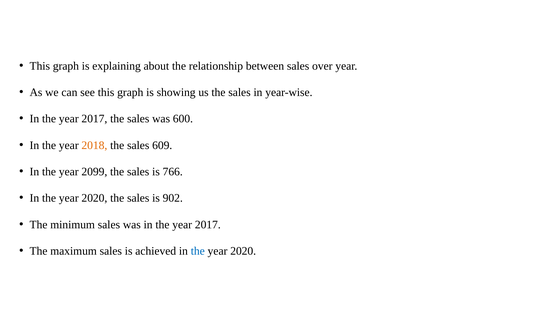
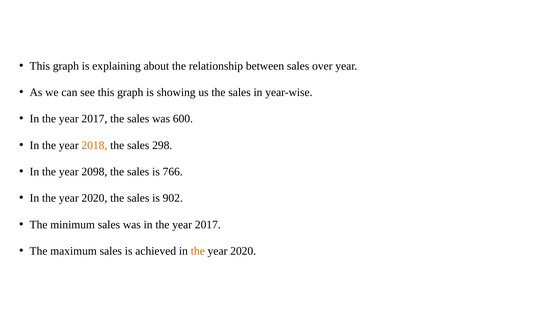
609: 609 -> 298 (162, 145)
2099: 2099 -> 2098 (94, 171)
the colour: blue -> orange (198, 251)
